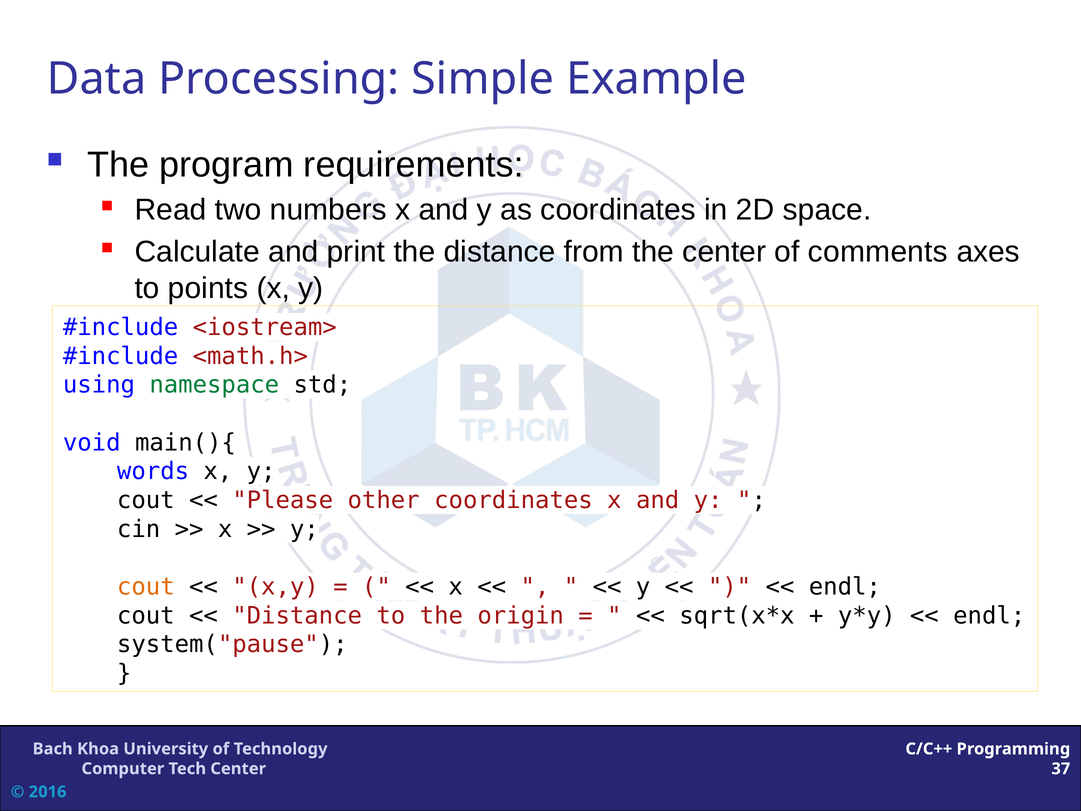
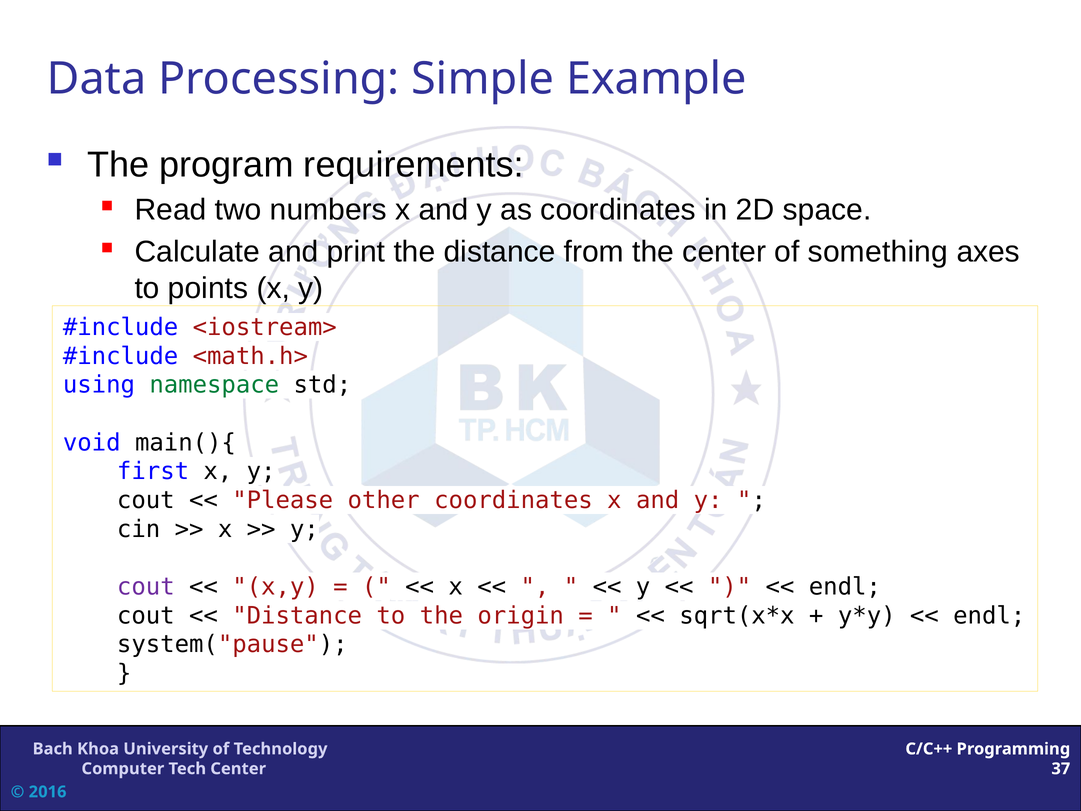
comments: comments -> something (878, 252)
words: words -> first (153, 471)
cout colour: orange -> purple (146, 587)
